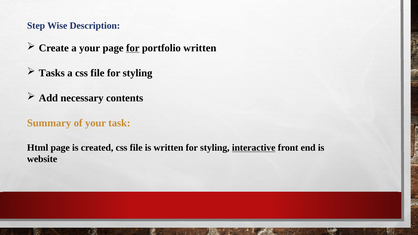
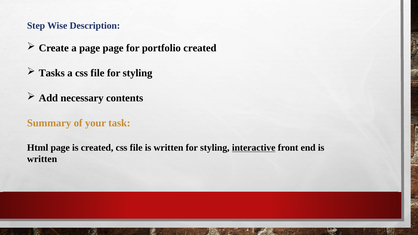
a your: your -> page (90, 48)
for underline: present -> none (133, 48)
portfolio written: written -> created (200, 48)
website: website -> written (42, 159)
